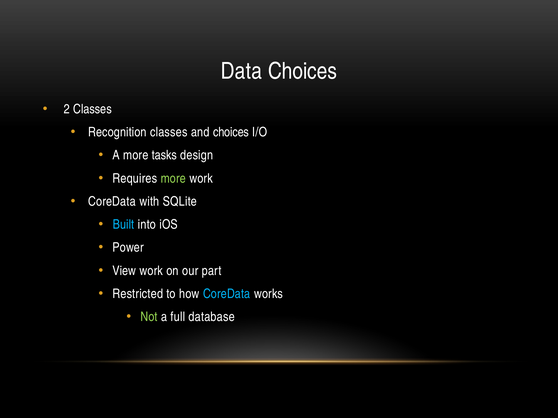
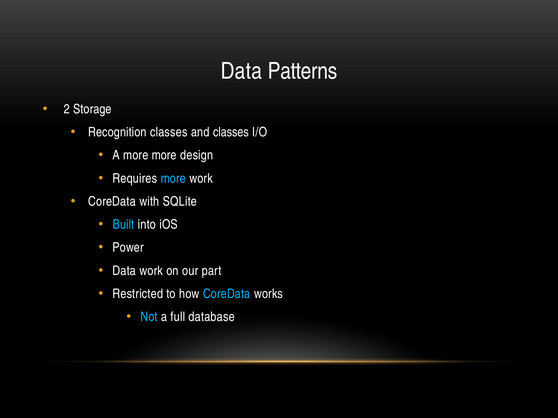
Data Choices: Choices -> Patterns (303, 71)
2 Classes: Classes -> Storage (92, 109)
and choices: choices -> classes (231, 132)
more tasks: tasks -> more (164, 155)
more colour: light green -> light blue (173, 179)
View: View -> Data (124, 271)
Not colour: light green -> light blue (149, 317)
